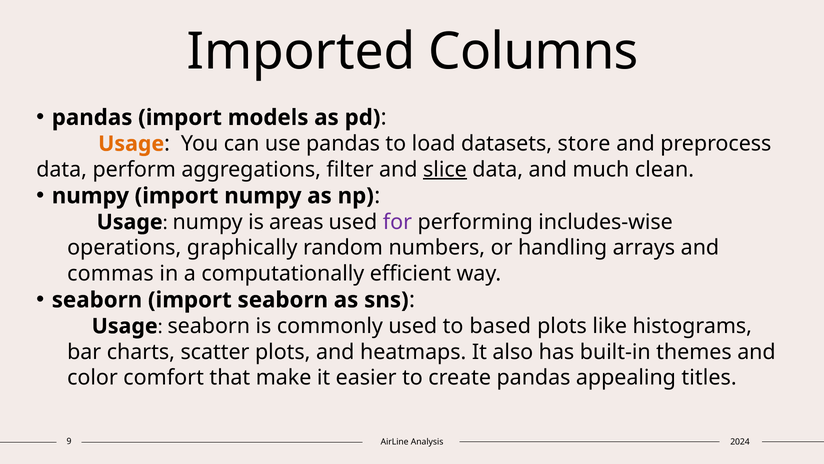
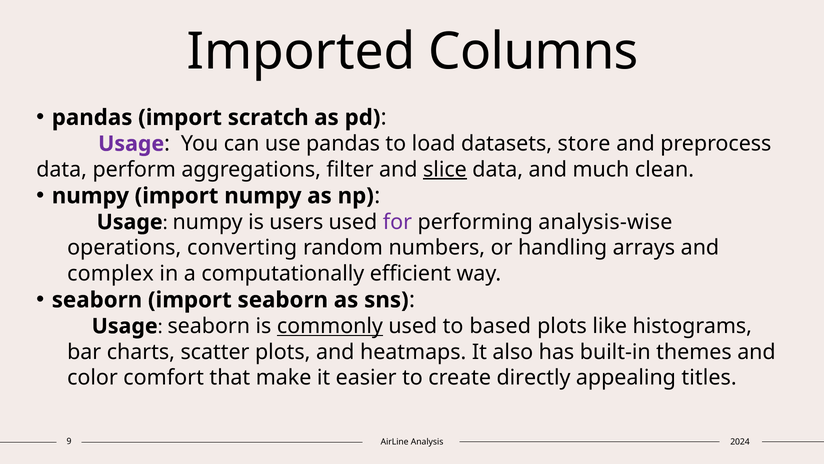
models: models -> scratch (268, 117)
Usage colour: orange -> purple (131, 144)
areas: areas -> users (296, 222)
includes-wise: includes-wise -> analysis-wise (605, 222)
graphically: graphically -> converting (242, 248)
commas: commas -> complex (110, 273)
commonly underline: none -> present (330, 326)
create pandas: pandas -> directly (534, 377)
